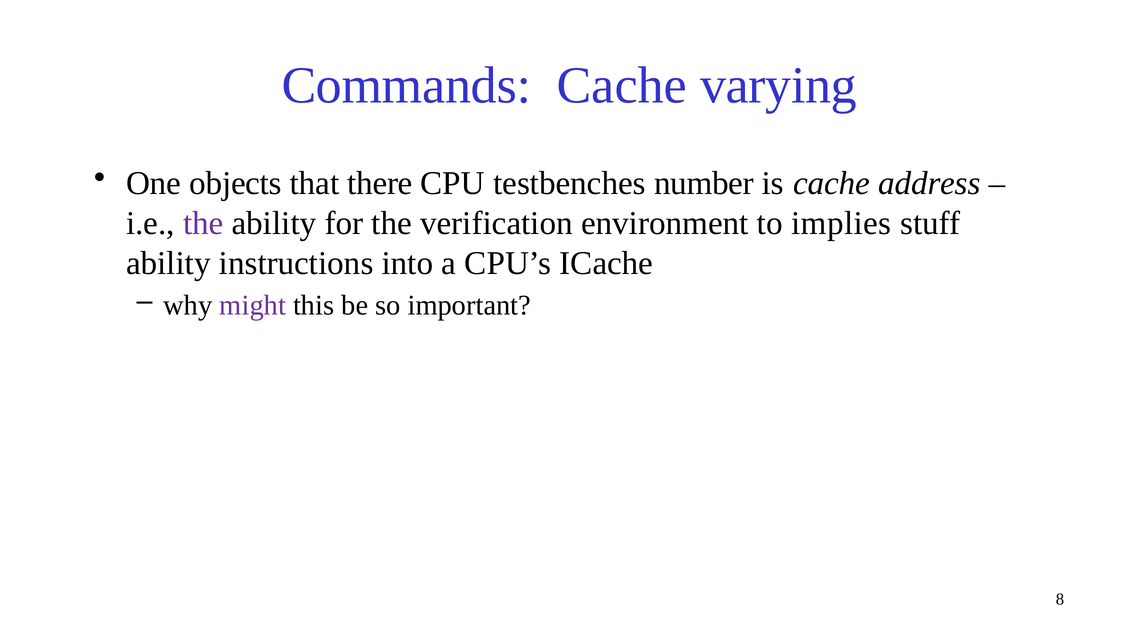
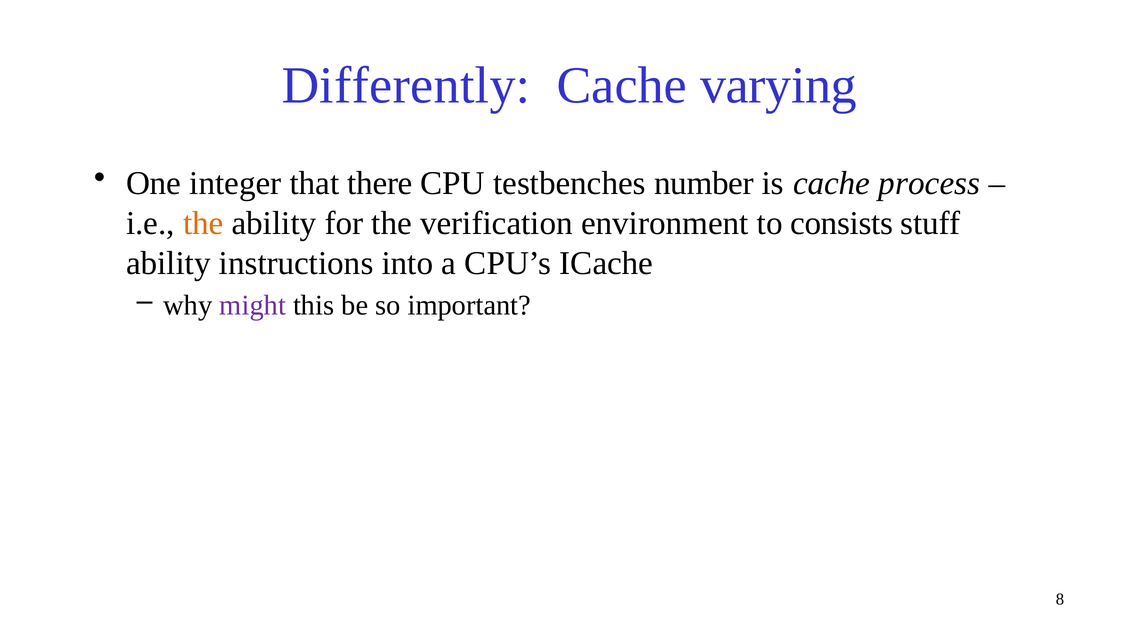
Commands: Commands -> Differently (406, 86)
objects: objects -> integer (235, 183)
address: address -> process (929, 183)
the colour: purple -> orange (203, 223)
implies: implies -> consists (842, 223)
